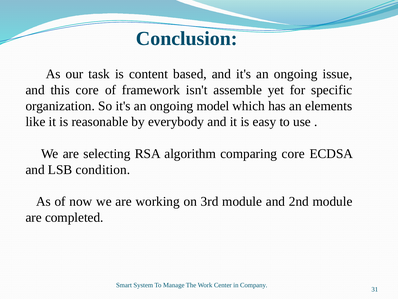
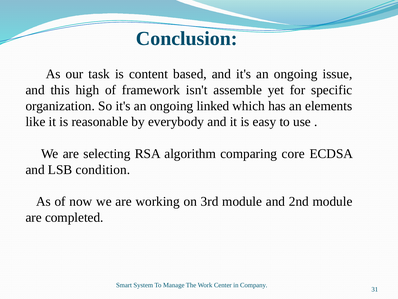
this core: core -> high (87, 90)
model: model -> linked (213, 106)
